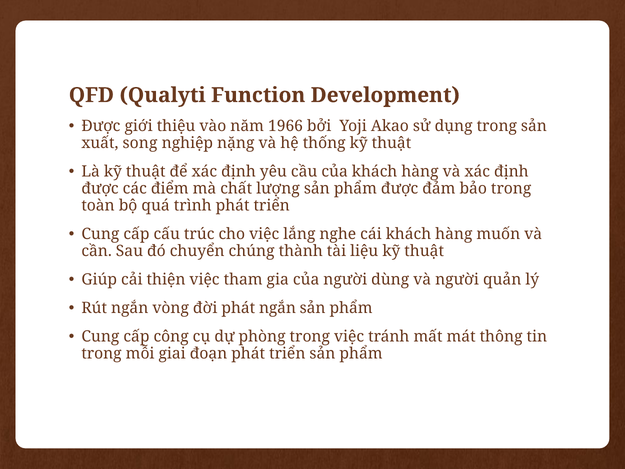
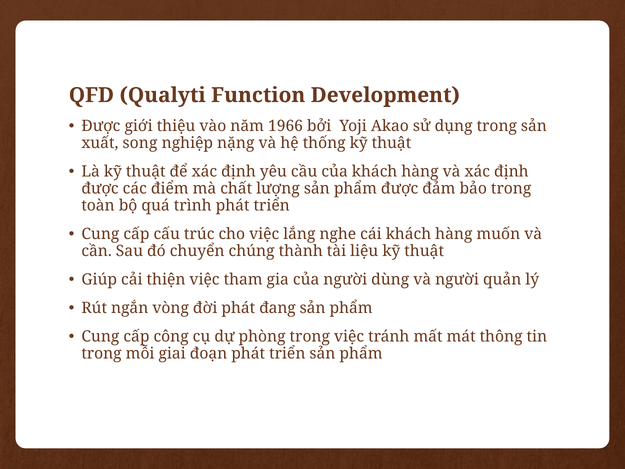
phát ngắn: ngắn -> đang (278, 308)
